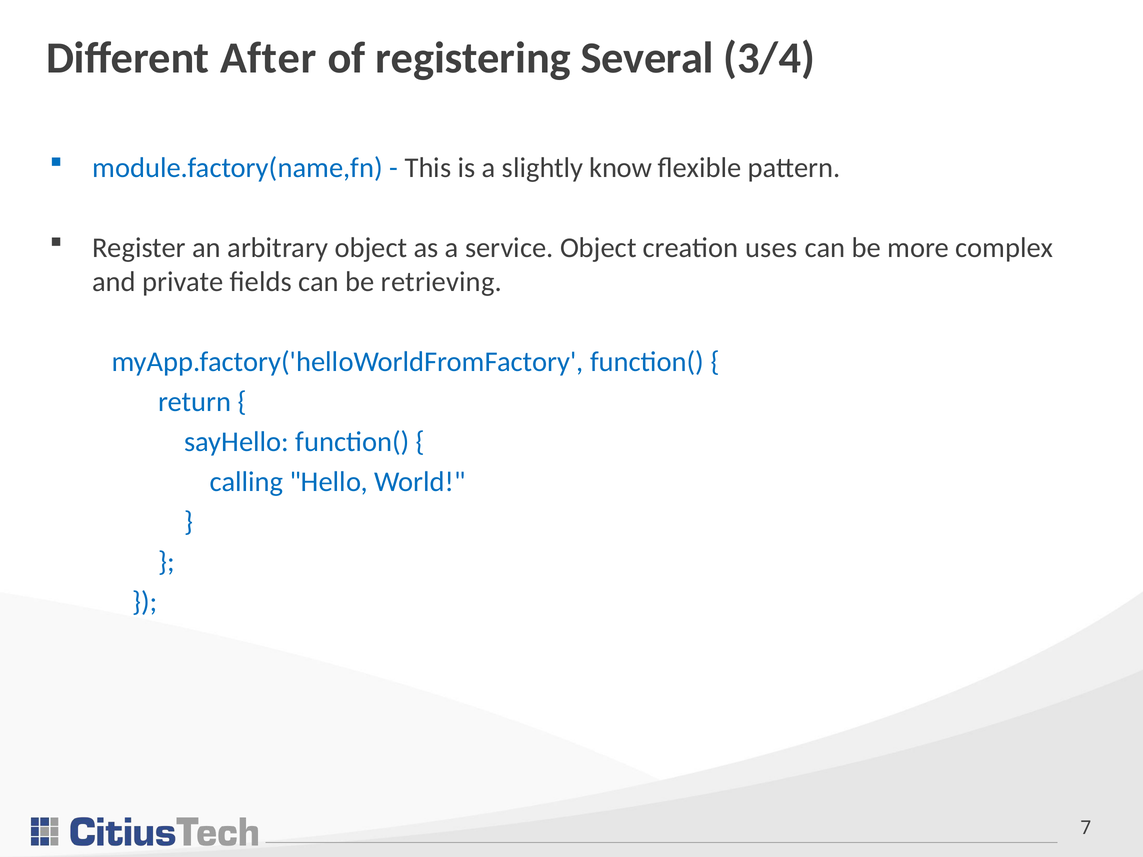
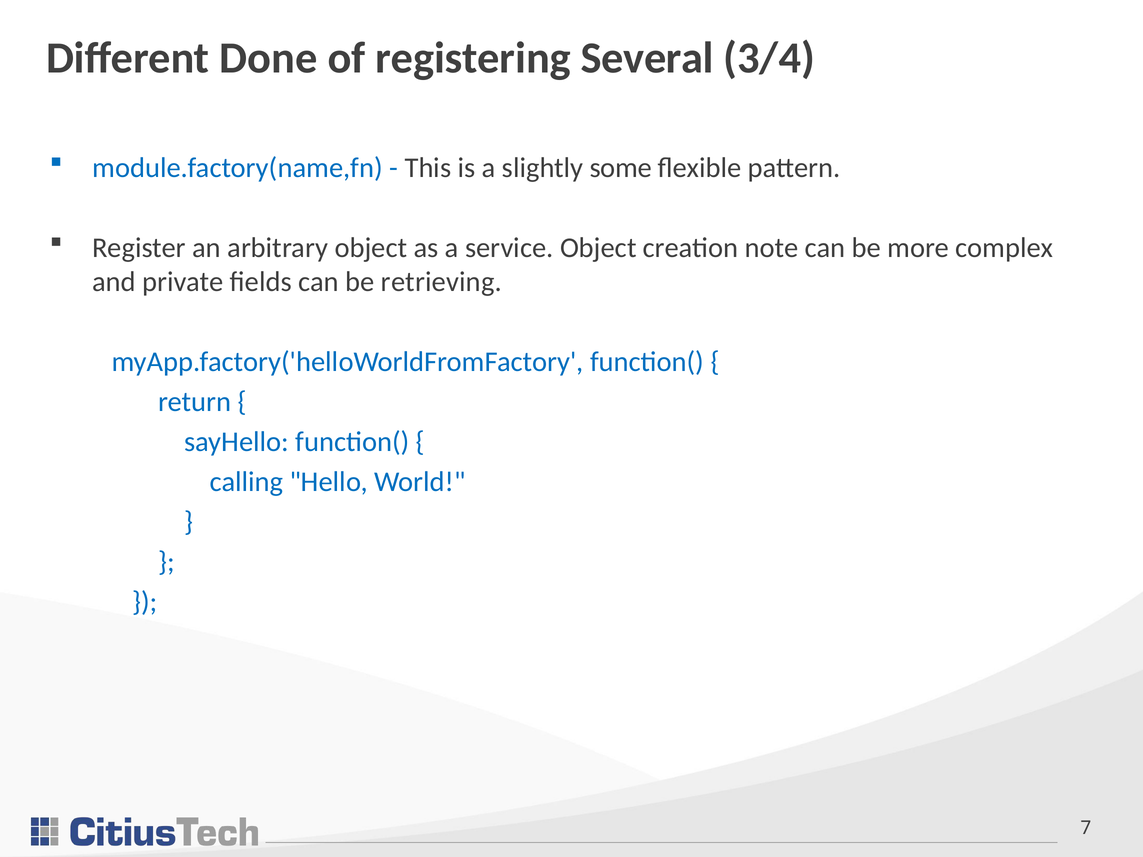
After: After -> Done (268, 58)
know: know -> some (621, 168)
uses: uses -> note (771, 248)
